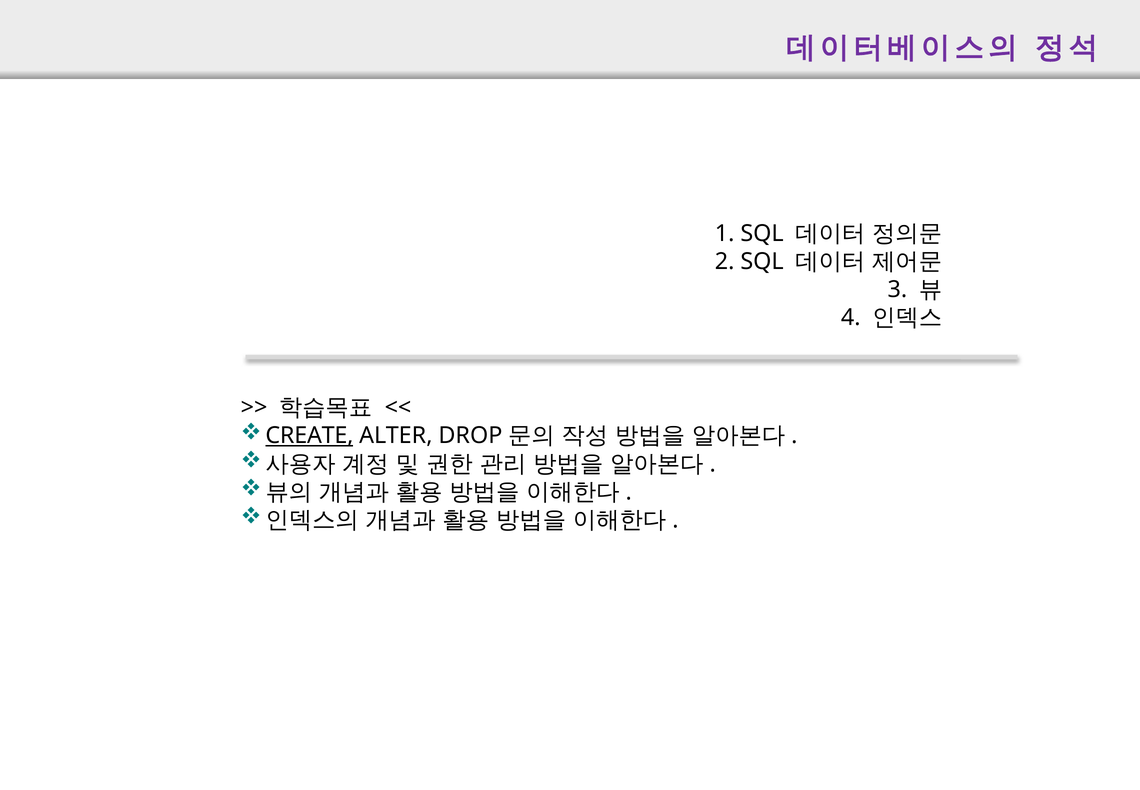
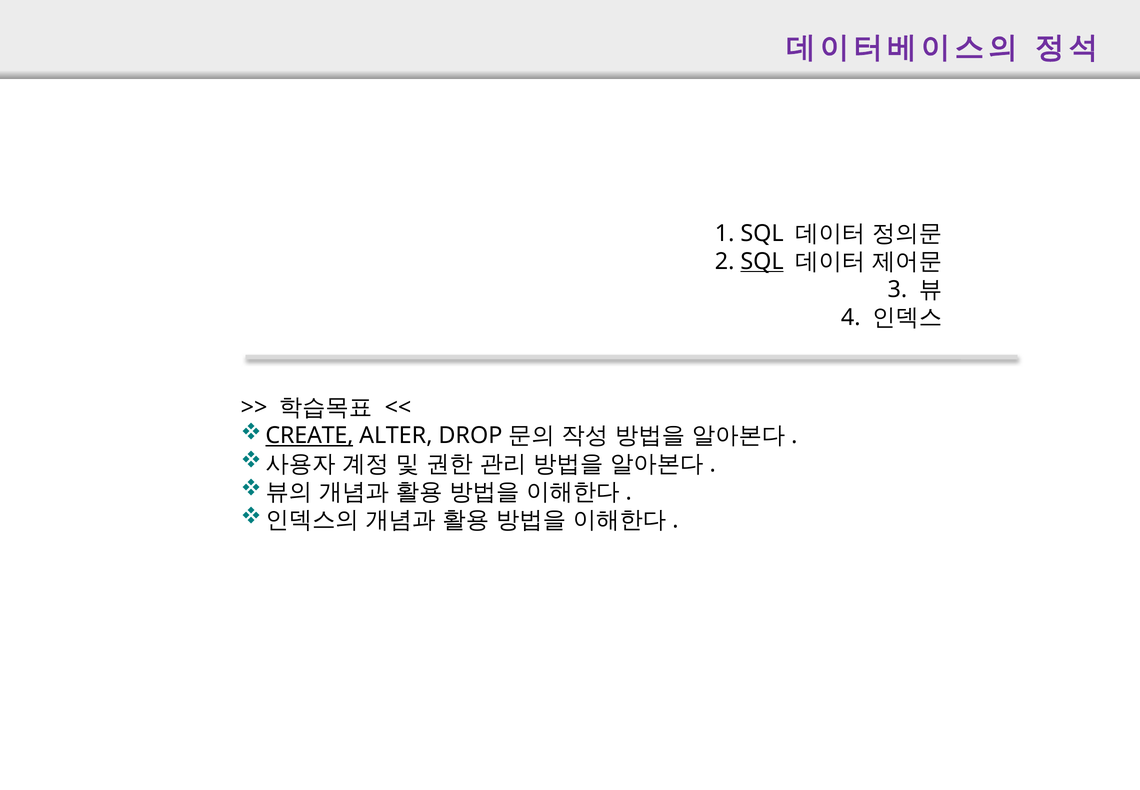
SQL underline: none -> present (762, 261)
